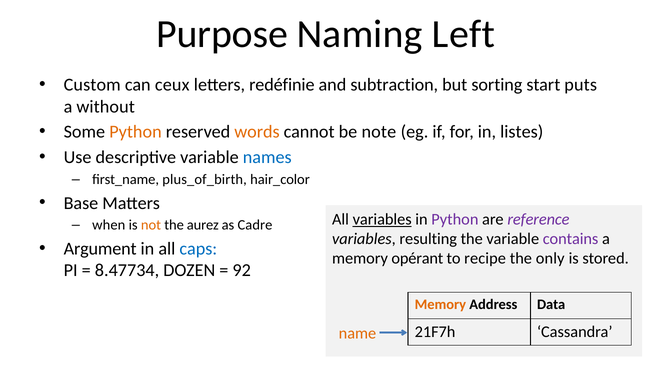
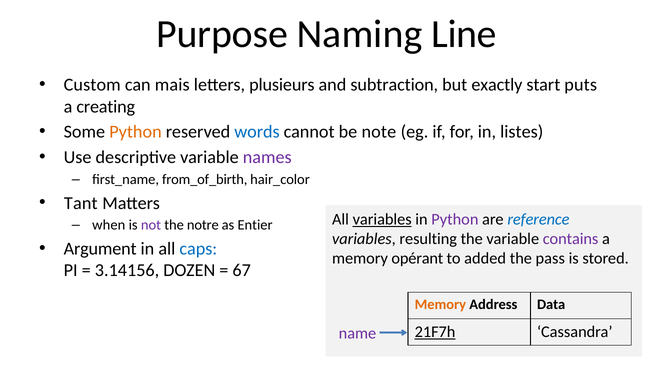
Left: Left -> Line (464, 34)
ceux: ceux -> mais (172, 85)
redéfinie: redéfinie -> plusieurs (282, 85)
sorting: sorting -> exactly (497, 85)
without: without -> creating (106, 107)
words colour: orange -> blue (257, 132)
names colour: blue -> purple (267, 157)
plus_of_birth: plus_of_birth -> from_of_birth (205, 180)
Base: Base -> Tant (81, 203)
reference colour: purple -> blue (538, 220)
not colour: orange -> purple (151, 225)
aurez: aurez -> notre (203, 225)
Cadre: Cadre -> Entier (255, 225)
recipe: recipe -> added (485, 259)
only: only -> pass (550, 259)
8.47734: 8.47734 -> 3.14156 (127, 271)
92: 92 -> 67 (242, 271)
21F7h underline: none -> present (435, 332)
name colour: orange -> purple (357, 334)
